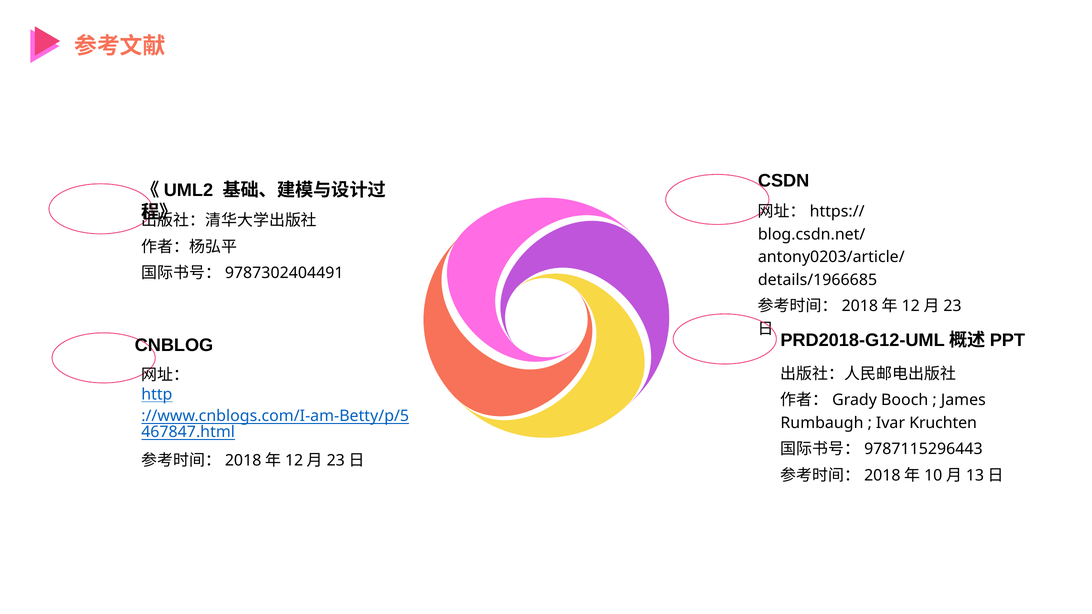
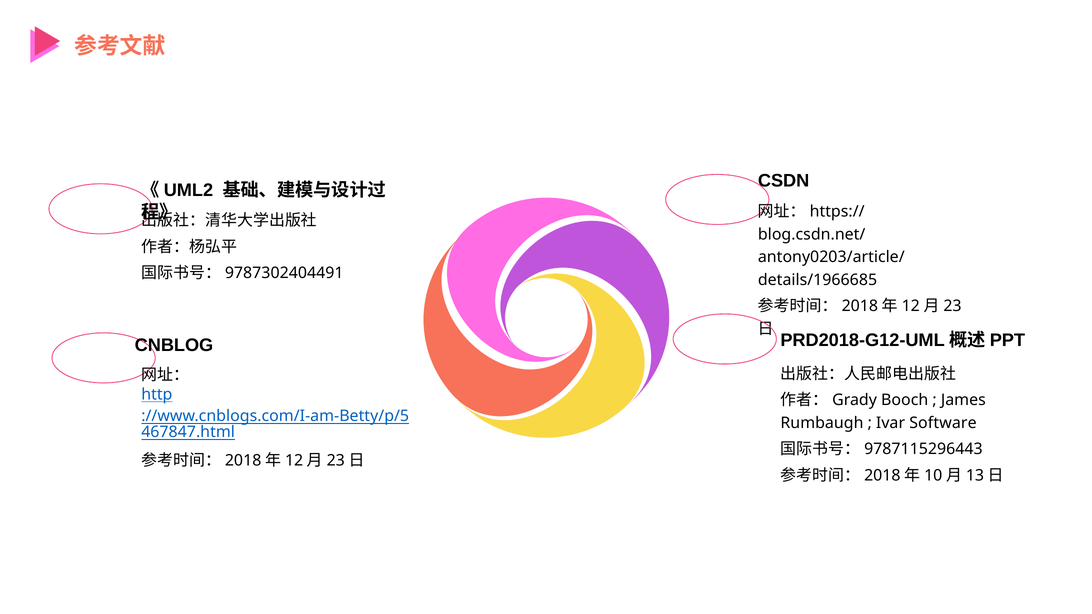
Kruchten: Kruchten -> Software (943, 423)
